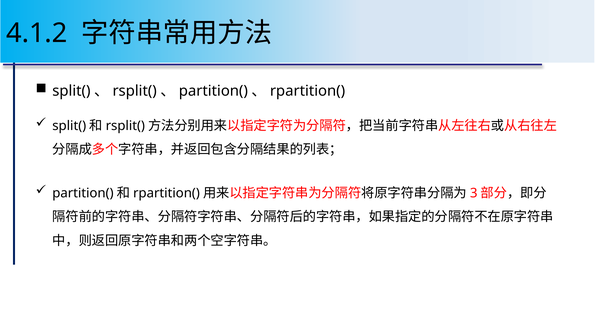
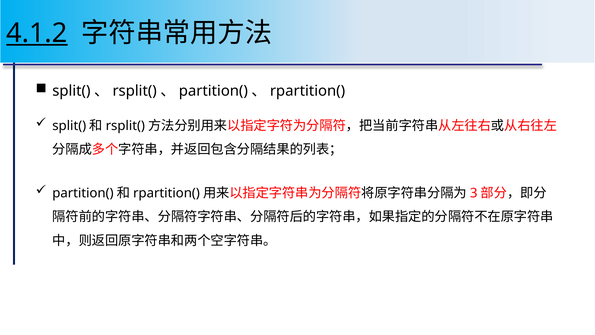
4.1.2 underline: none -> present (37, 33)
